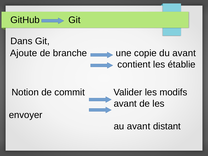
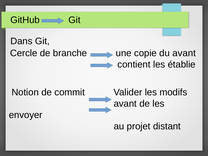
Ajoute: Ajoute -> Cercle (24, 53)
au avant: avant -> projet (139, 126)
